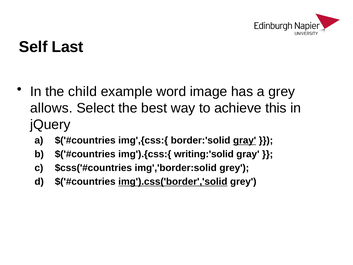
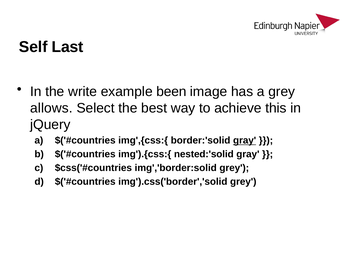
child: child -> write (83, 92)
word: word -> been (171, 92)
writing:'solid: writing:'solid -> nested:'solid (204, 154)
img').css('border','solid underline: present -> none (173, 182)
